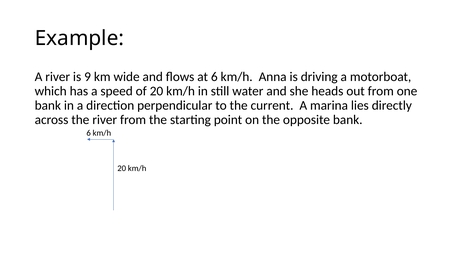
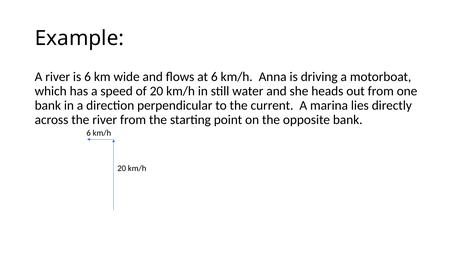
is 9: 9 -> 6 (88, 77)
